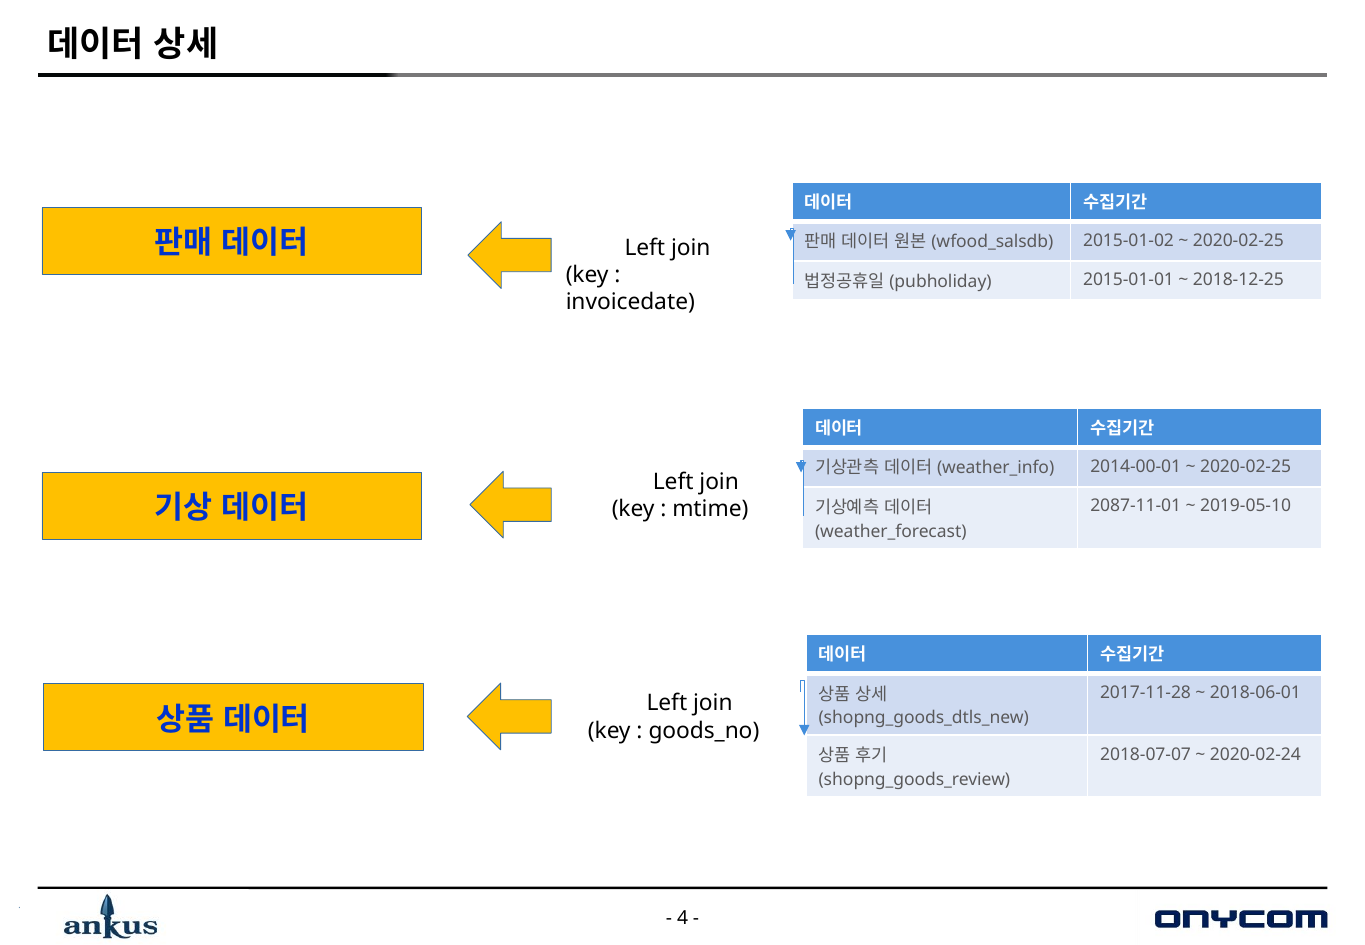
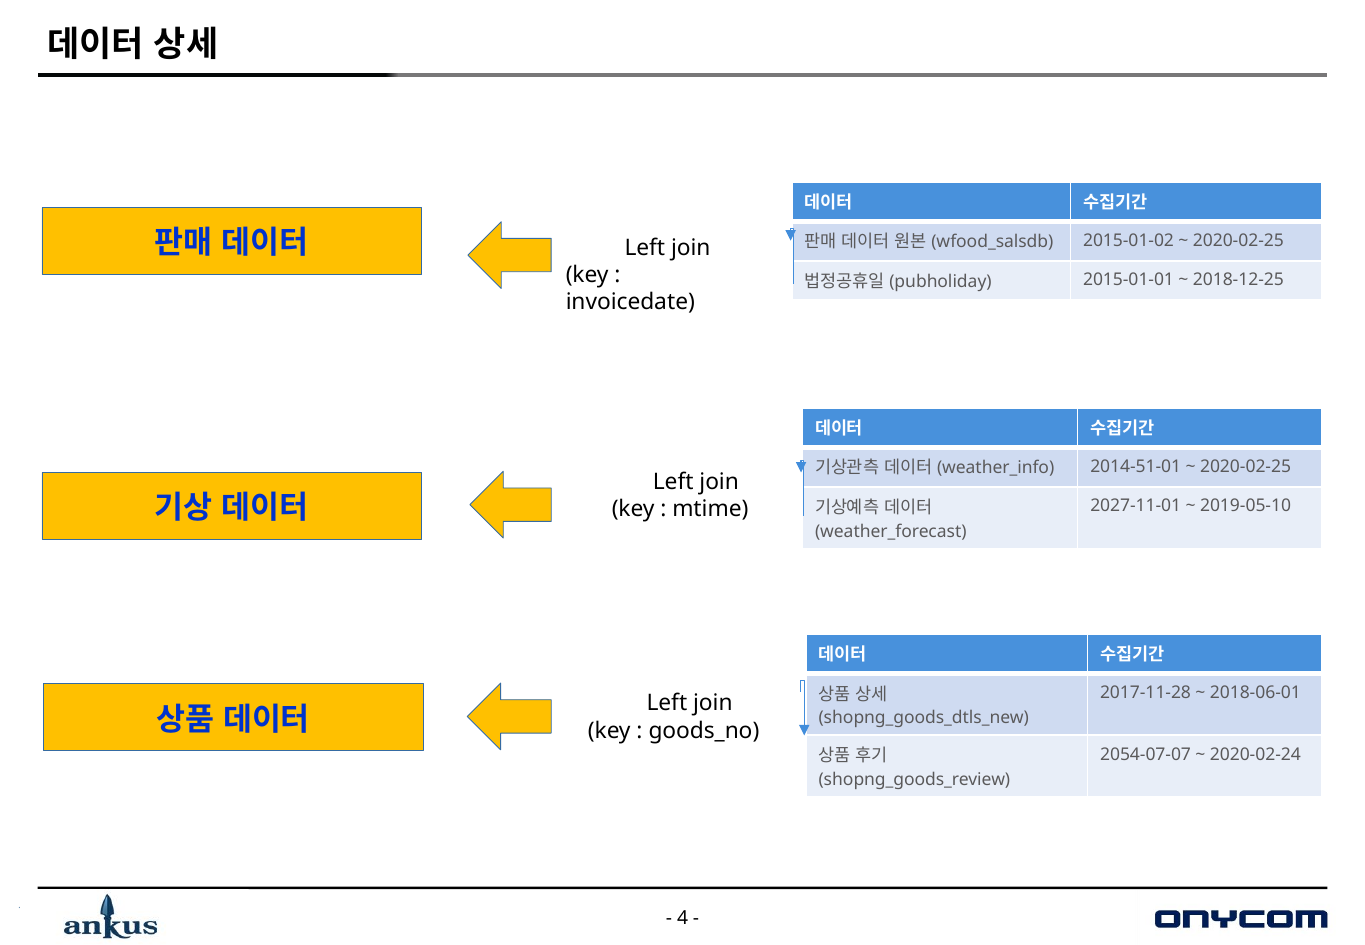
2014-00-01: 2014-00-01 -> 2014-51-01 (1136, 467)
2087-11-01: 2087-11-01 -> 2027-11-01 (1136, 506)
2018-07-07: 2018-07-07 -> 2054-07-07 (1146, 754)
